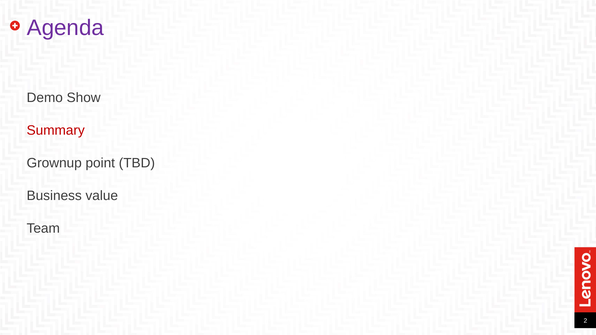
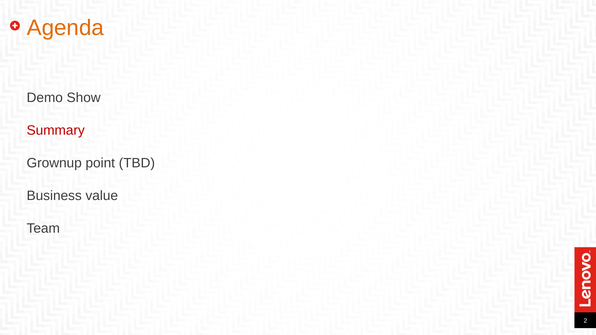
Agenda colour: purple -> orange (65, 28)
